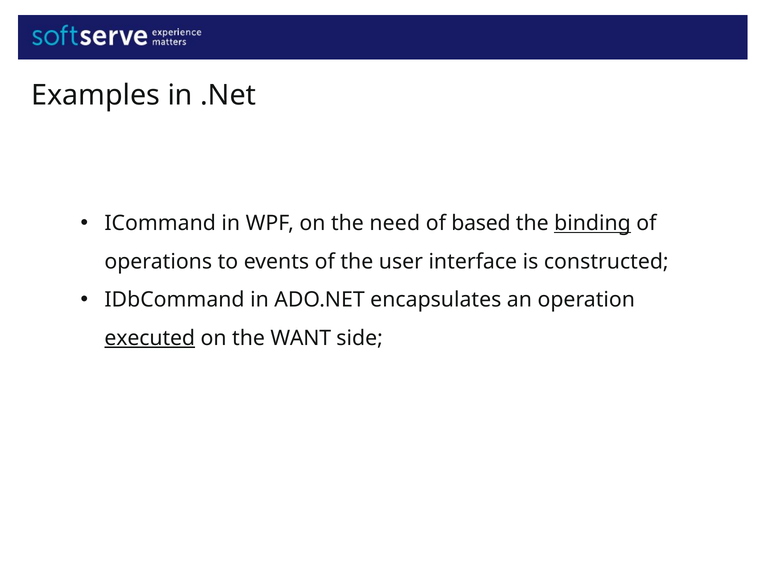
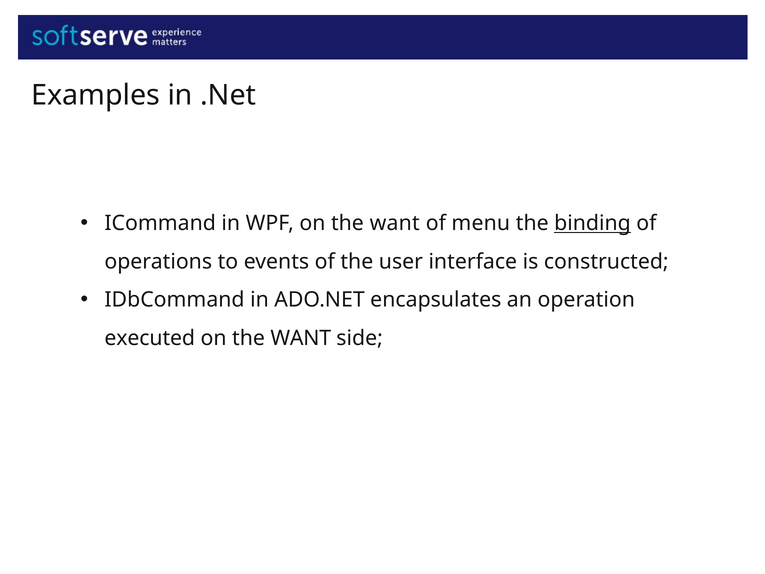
WPF on the need: need -> want (395, 223)
based: based -> menu (481, 223)
executed underline: present -> none (150, 338)
